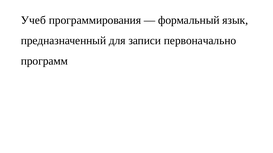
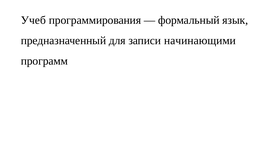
первоначально: первоначально -> начинающими (200, 41)
